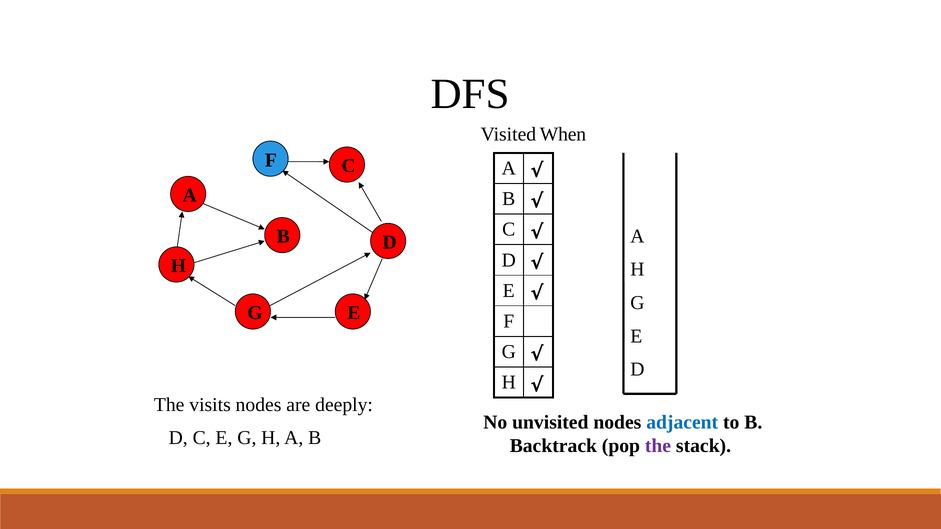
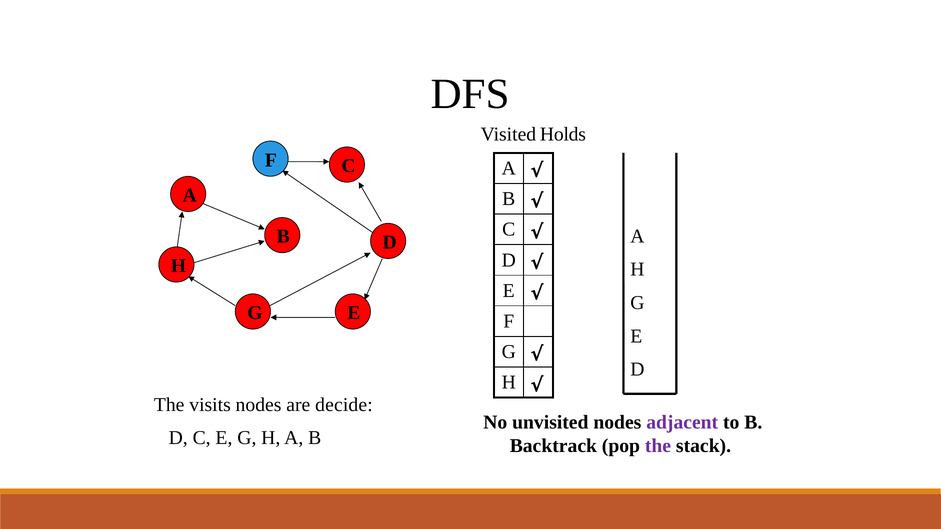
When: When -> Holds (563, 134)
deeply: deeply -> decide (344, 405)
adjacent colour: blue -> purple (682, 422)
